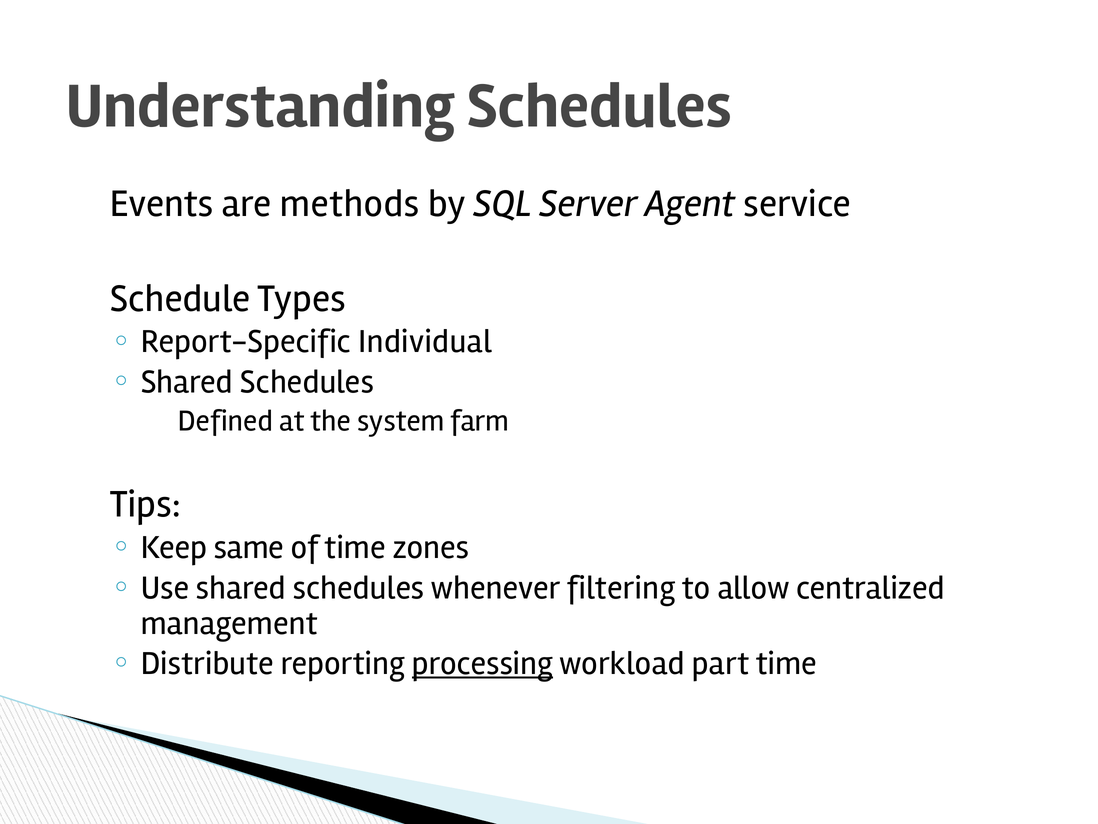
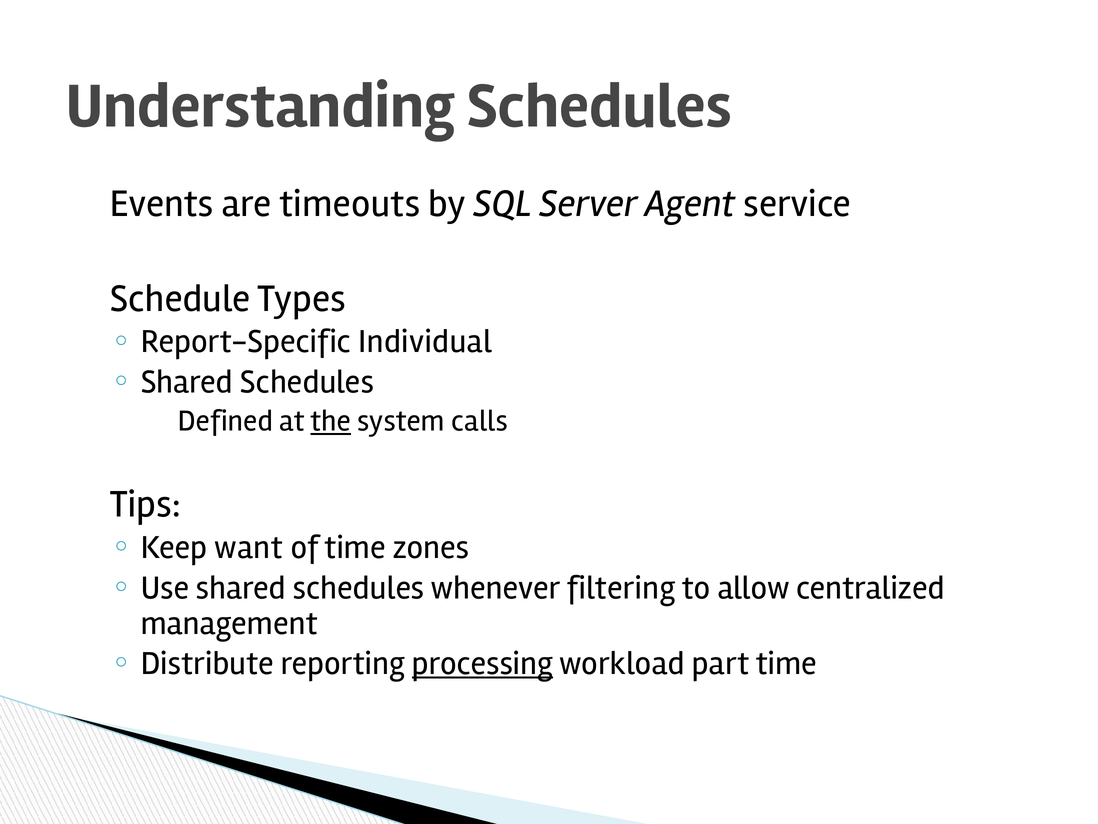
methods: methods -> timeouts (350, 204)
the underline: none -> present (331, 421)
farm: farm -> calls (480, 421)
same: same -> want (249, 547)
